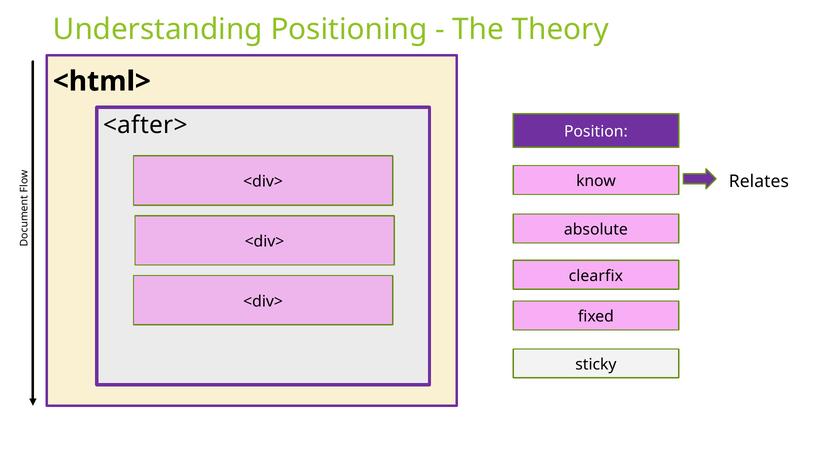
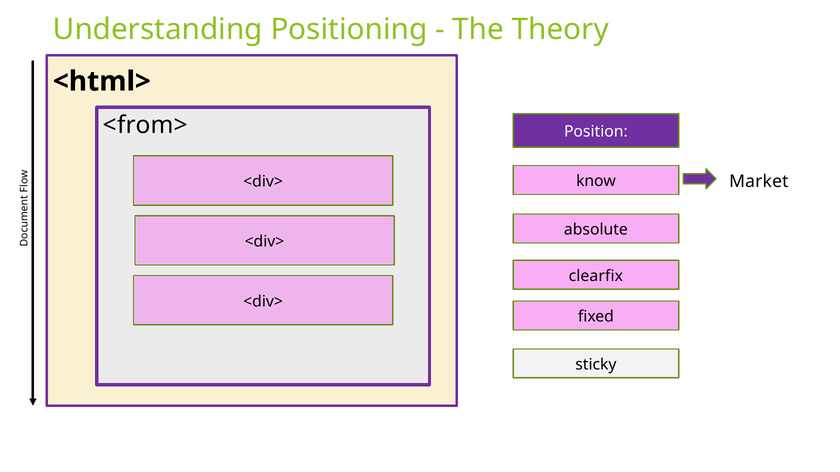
<after>: <after> -> <from> (145, 125)
Relates: Relates -> Market (759, 182)
